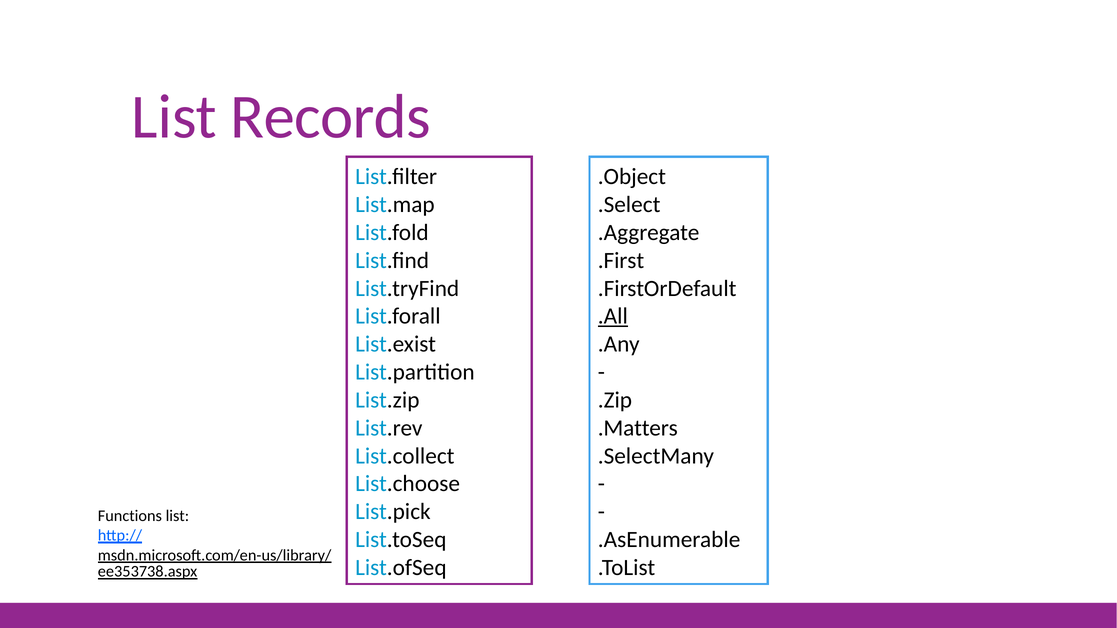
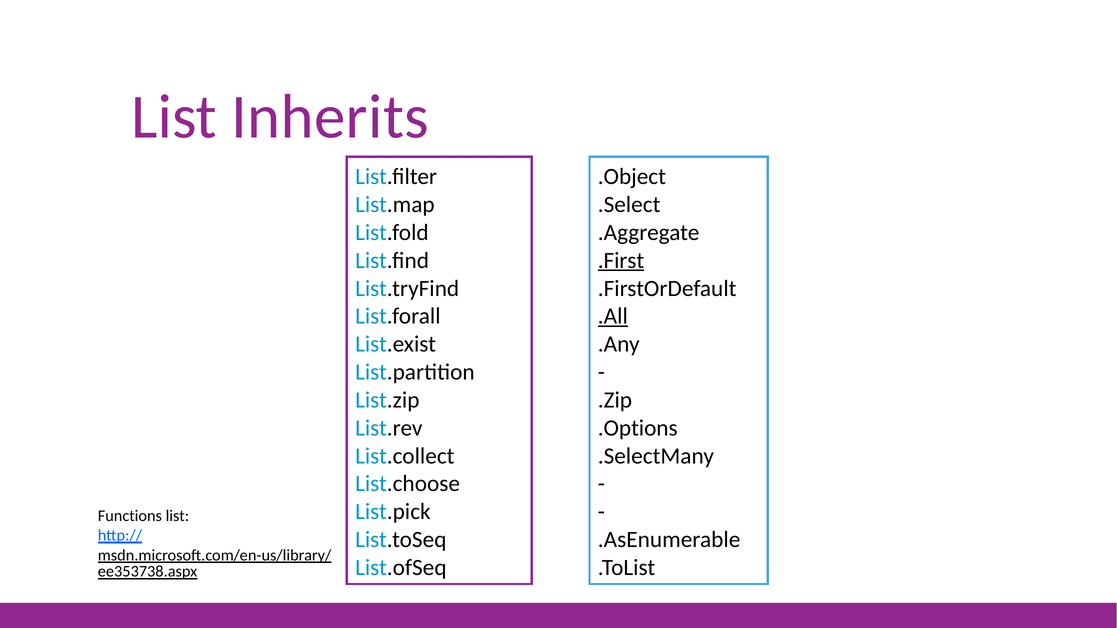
Records: Records -> Inherits (330, 117)
.First underline: none -> present (621, 261)
.Matters: .Matters -> .Options (638, 428)
